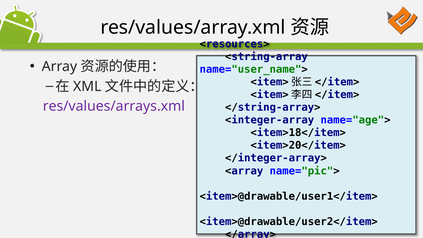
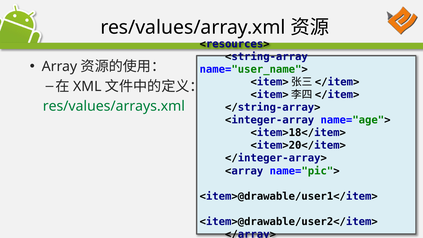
res/values/arrays.xml colour: purple -> green (114, 106)
